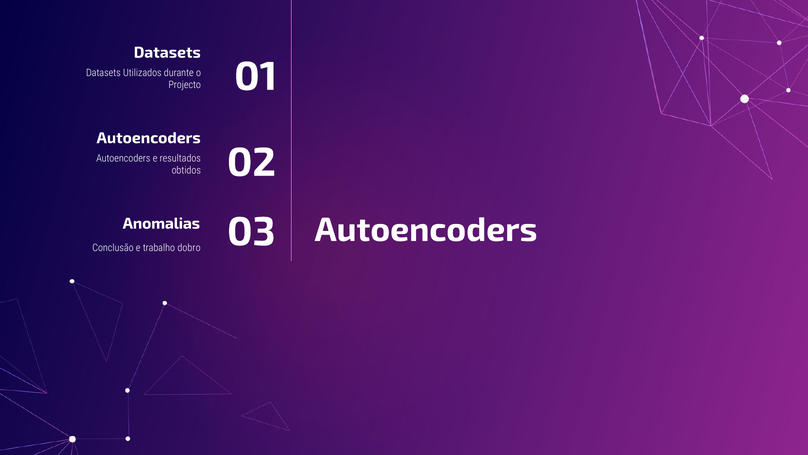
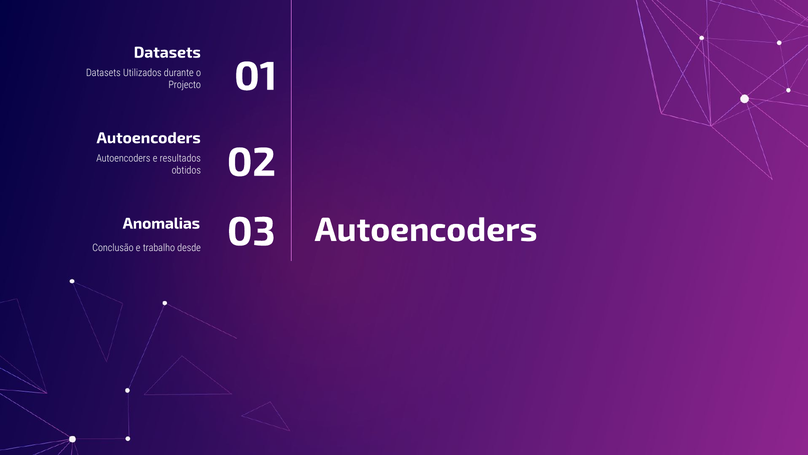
dobro: dobro -> desde (189, 247)
